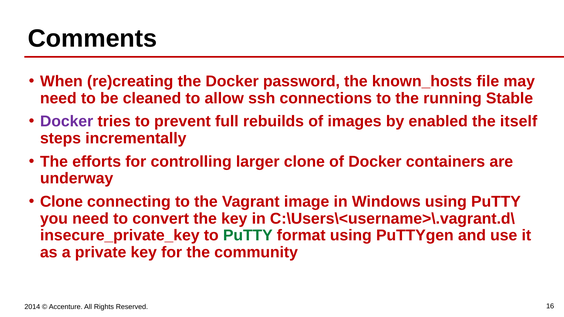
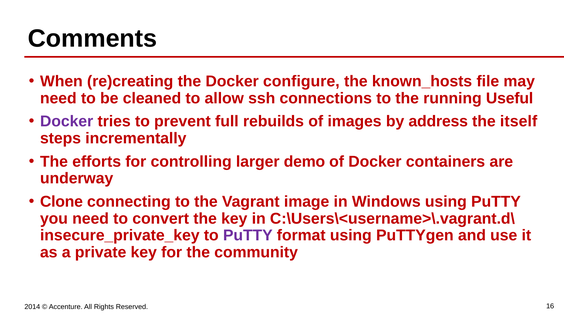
password: password -> configure (301, 81)
Stable: Stable -> Useful (510, 98)
enabled: enabled -> address (438, 122)
larger clone: clone -> demo (304, 162)
PuTTY colour: green -> purple (248, 236)
